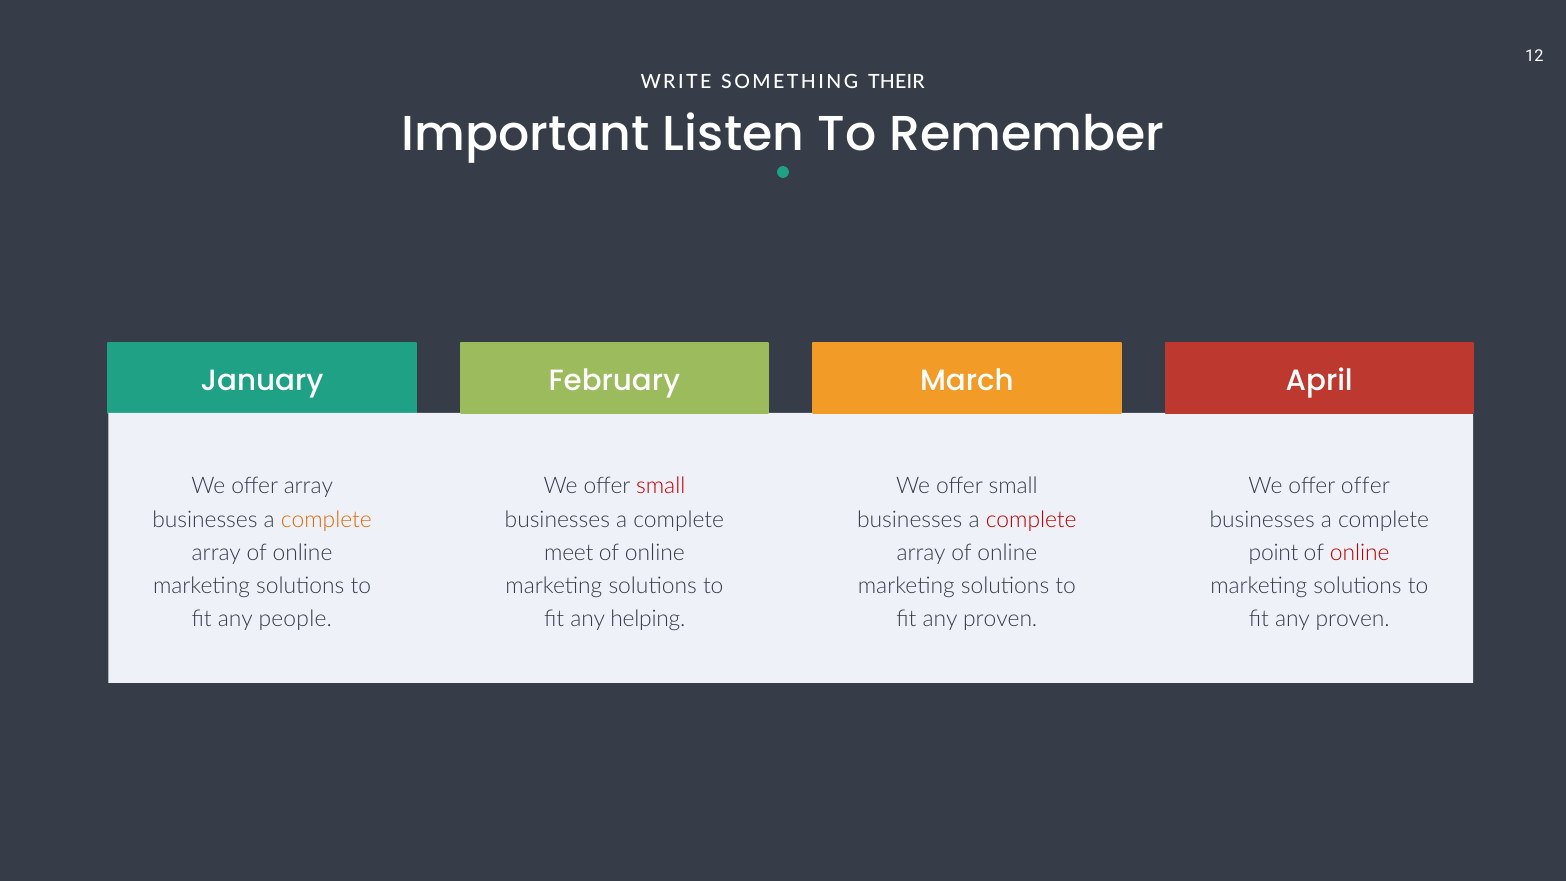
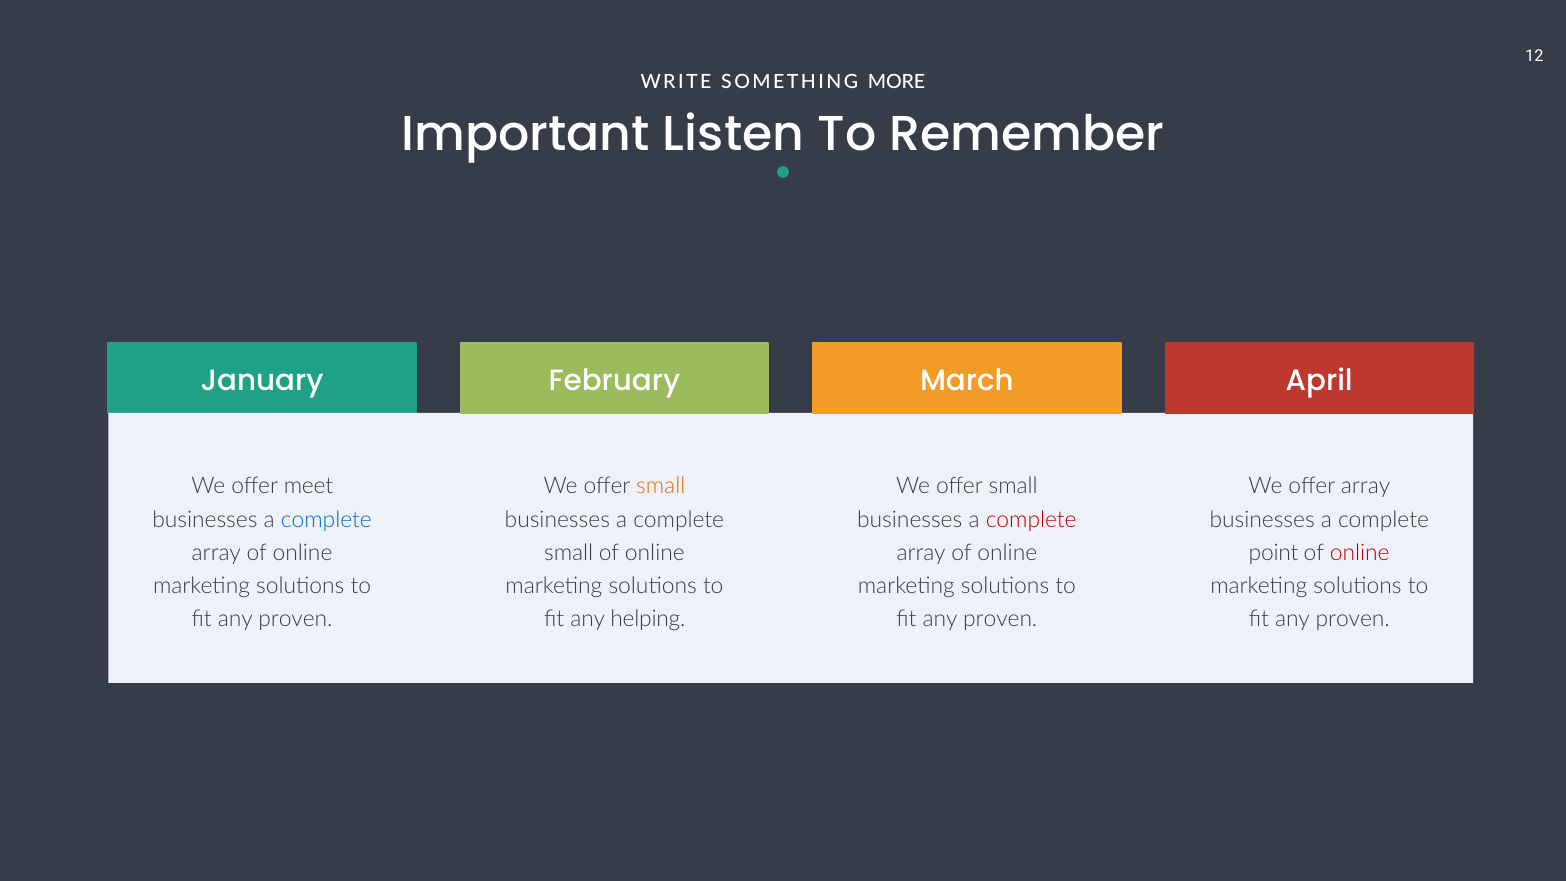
THEIR: THEIR -> MORE (897, 82)
offer array: array -> meet (308, 486)
small colour: red -> orange (661, 486)
offer offer: offer -> array (1366, 486)
complete colour: orange -> blue (326, 520)
meet: meet -> small (569, 553)
people: people -> proven (295, 620)
